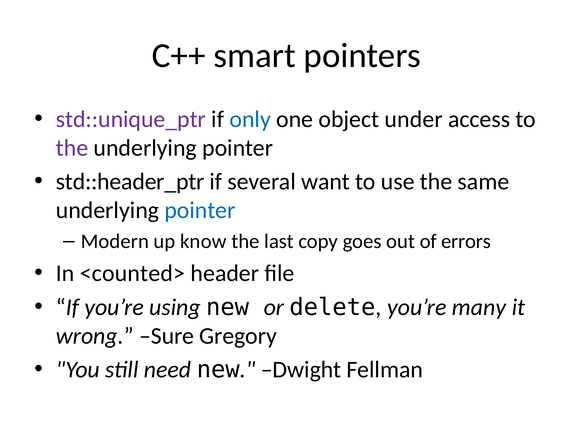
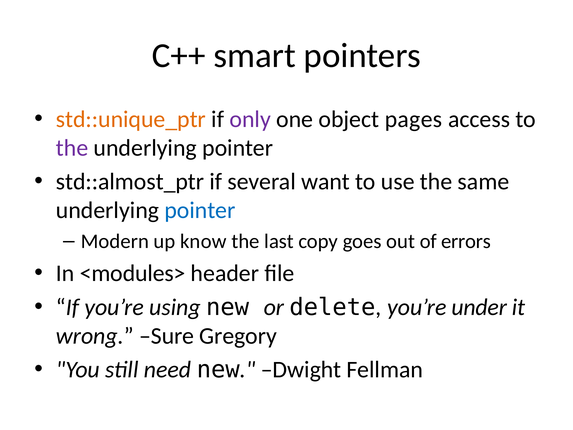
std::unique_ptr colour: purple -> orange (131, 119)
only colour: blue -> purple (250, 119)
under: under -> pages (414, 119)
std::header_ptr: std::header_ptr -> std::almost_ptr (130, 182)
<counted>: <counted> -> <modules> (133, 273)
many: many -> under (479, 307)
